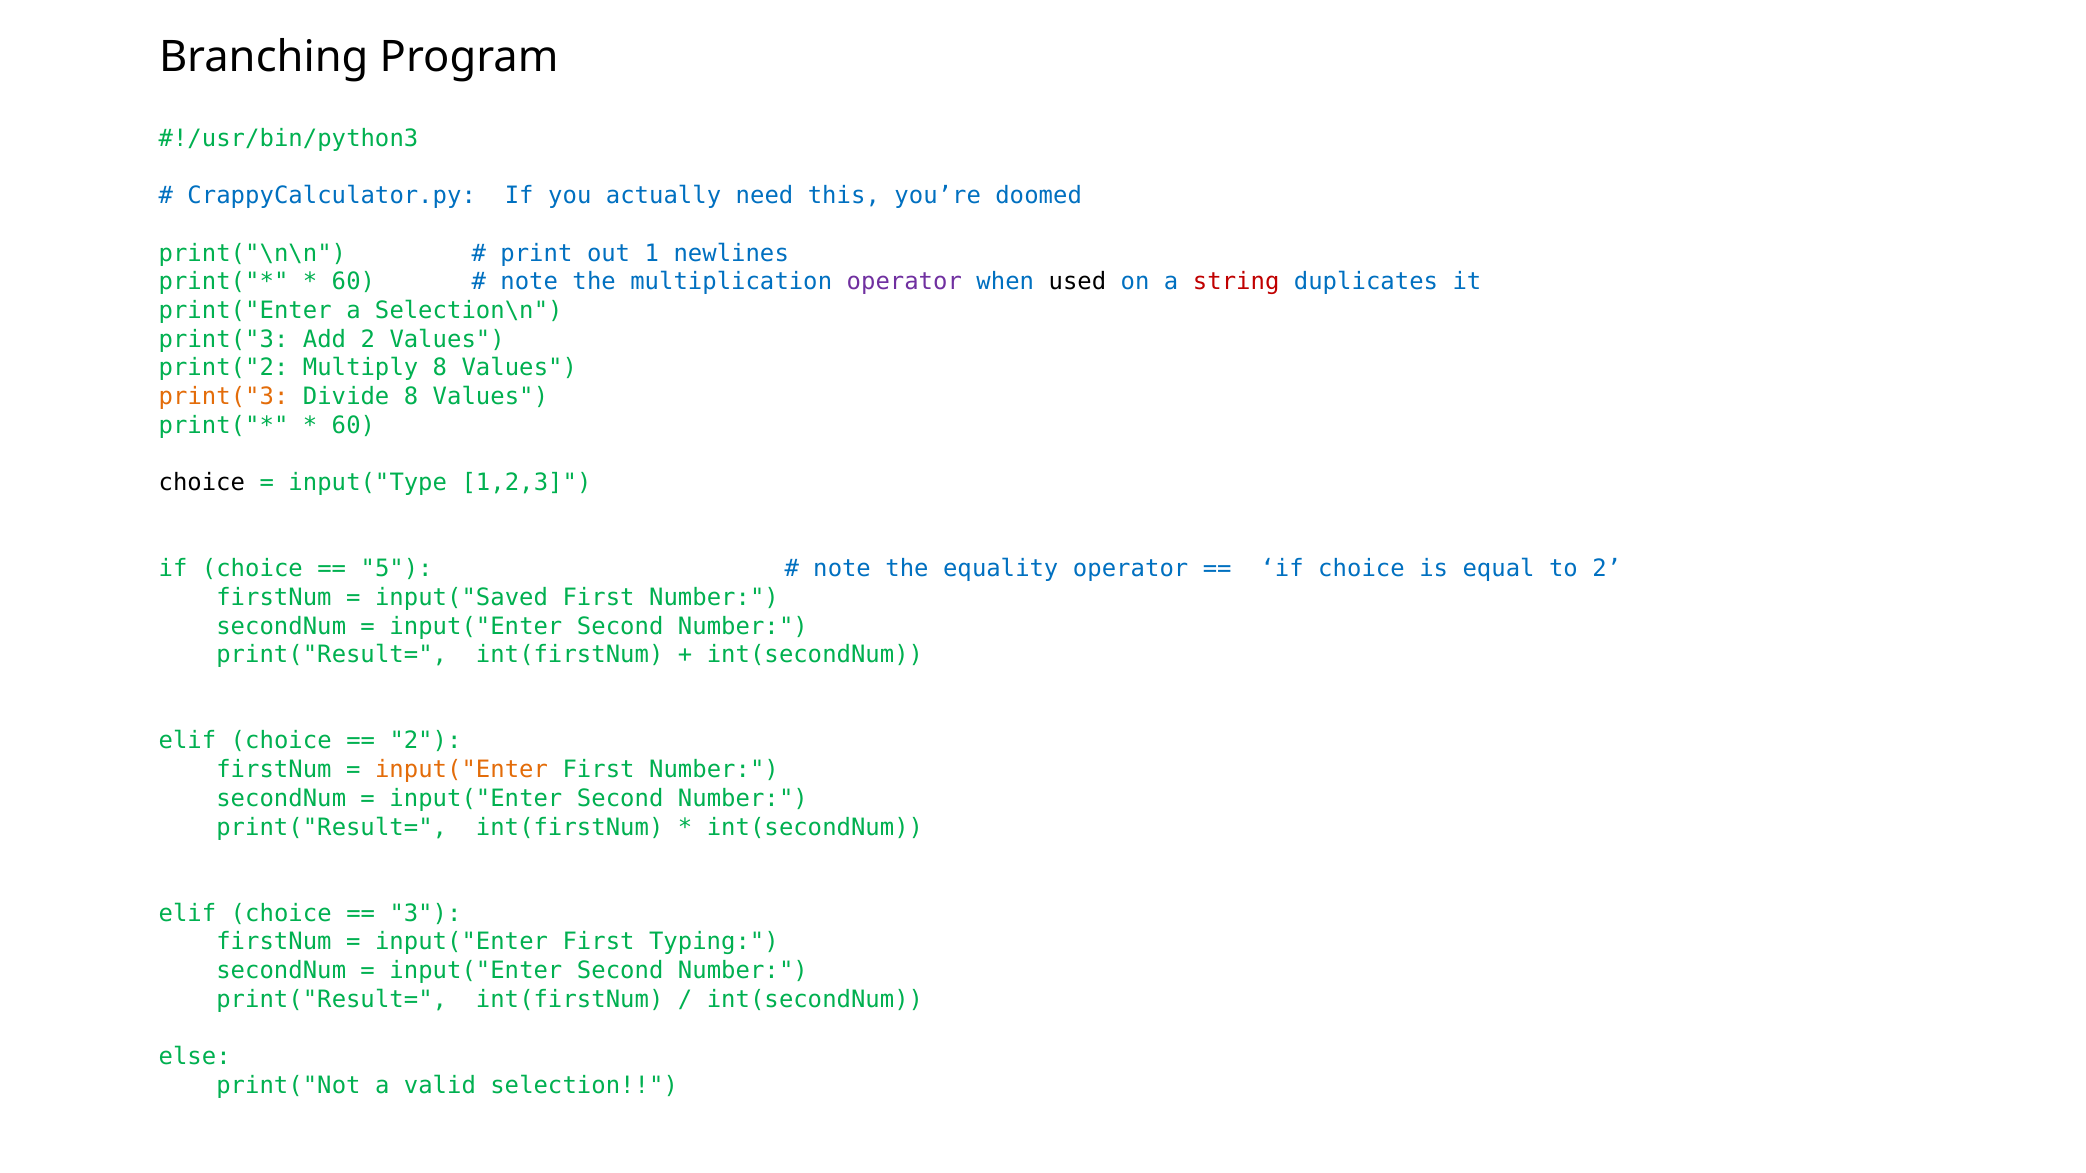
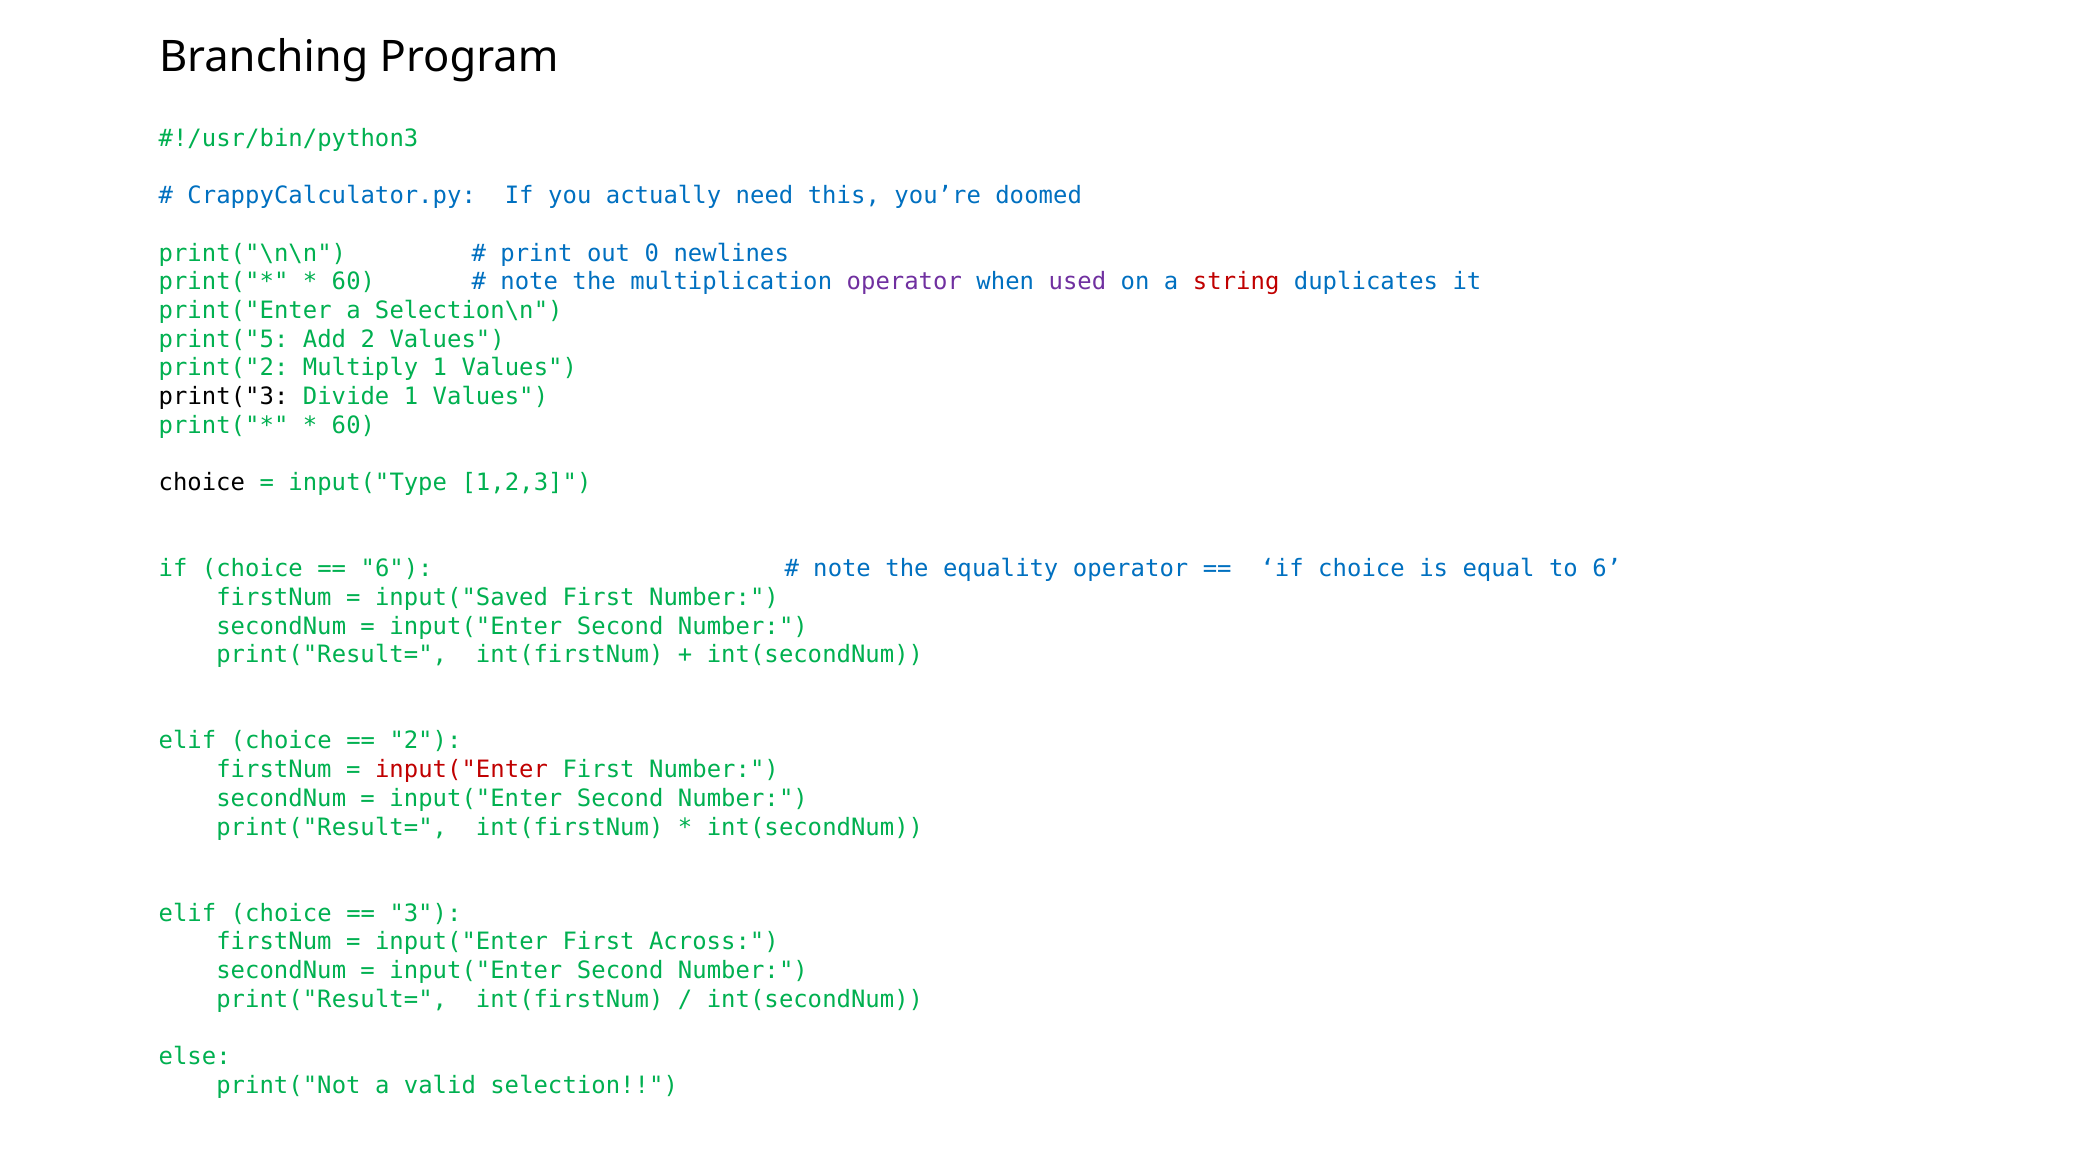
1: 1 -> 0 (652, 253)
used colour: black -> purple (1077, 282)
print("3: print("3 -> print("5 (224, 340)
Multiply 8: 8 -> 1 (440, 368)
print("3 colour: orange -> black (224, 397)
Divide 8: 8 -> 1 (411, 397)
5: 5 -> 6 (397, 569)
to 2: 2 -> 6 (1607, 569)
input("Enter colour: orange -> red (462, 770)
Typing: Typing -> Across (714, 942)
